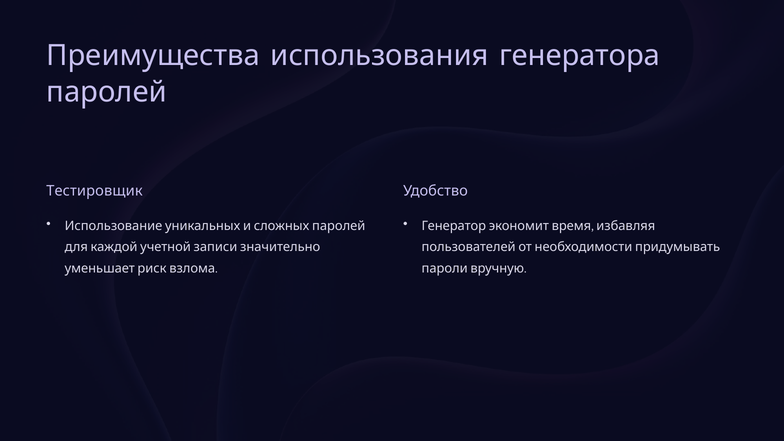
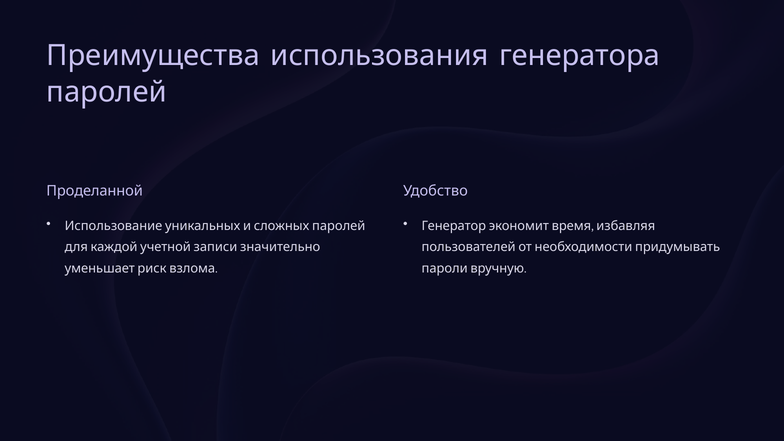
Тестировщик: Тестировщик -> Проделанной (95, 191)
